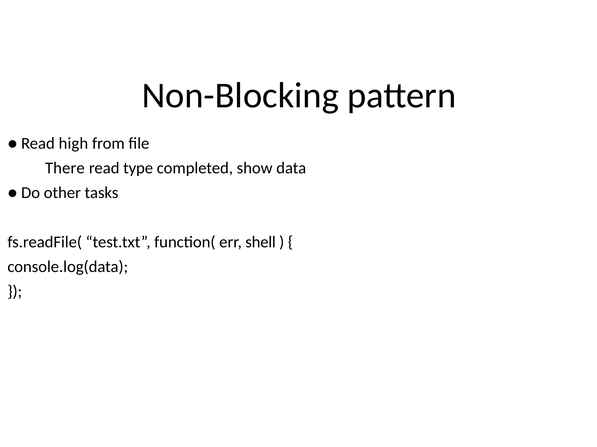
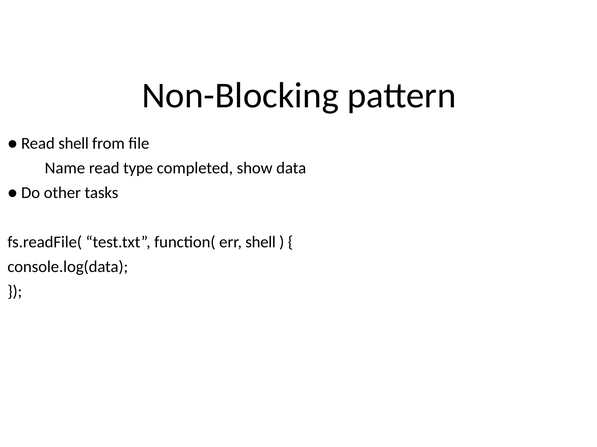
Read high: high -> shell (74, 143)
There: There -> Name (65, 168)
